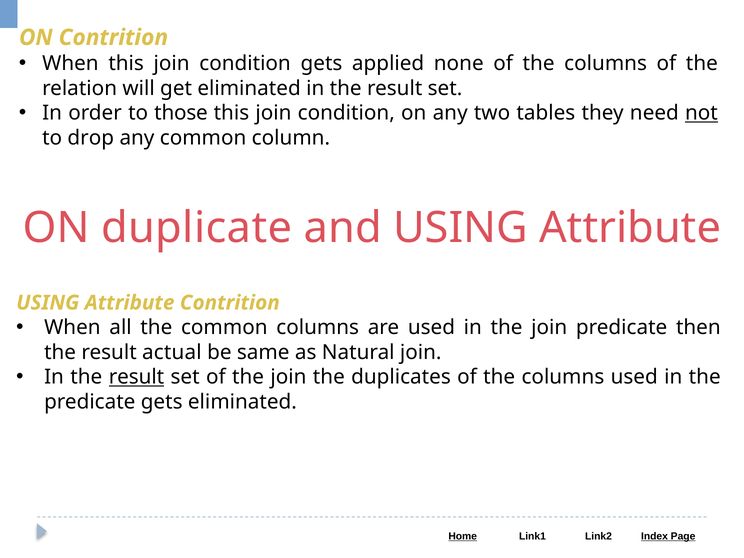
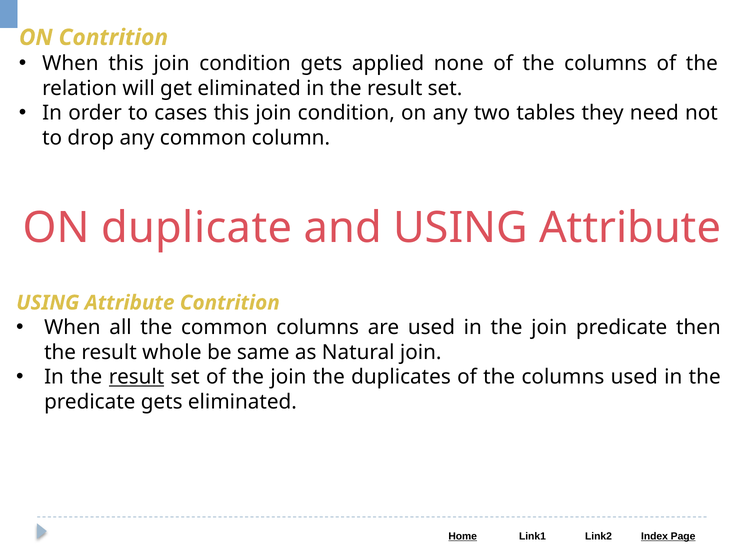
those: those -> cases (181, 113)
not underline: present -> none (701, 113)
actual: actual -> whole (172, 352)
